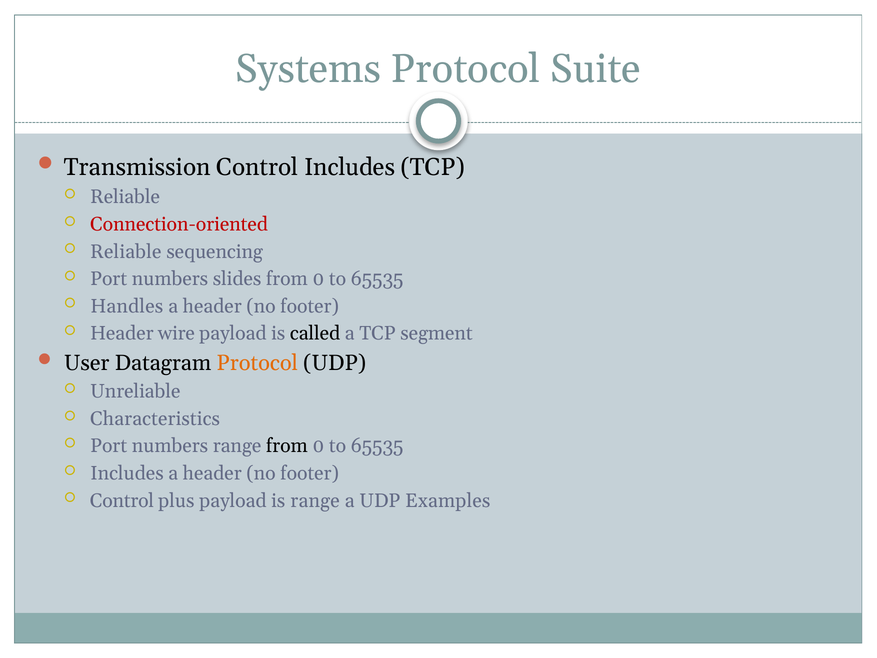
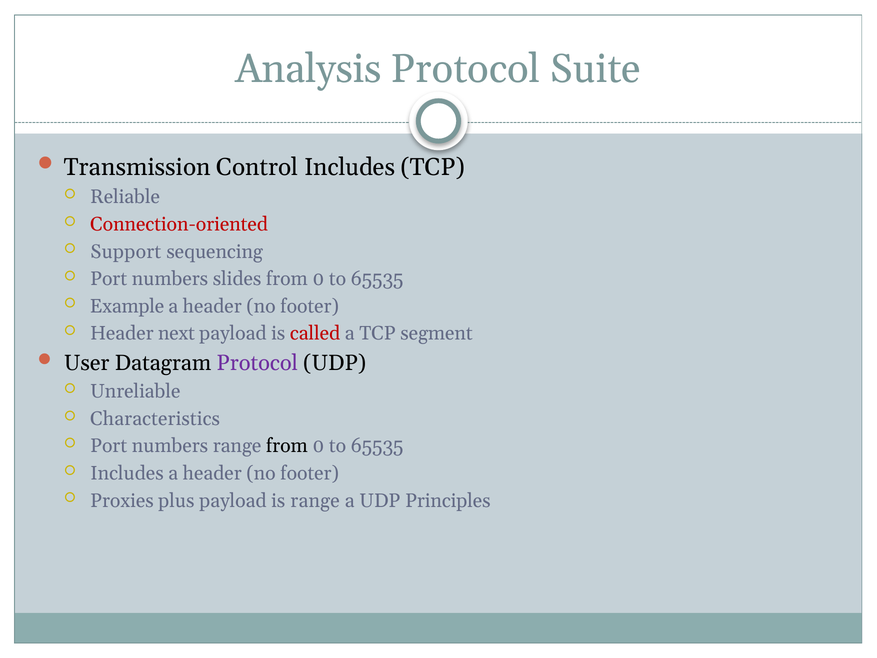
Systems: Systems -> Analysis (308, 69)
Reliable: Reliable -> Support (126, 252)
Handles: Handles -> Example (127, 306)
wire: wire -> next (176, 333)
called colour: black -> red (315, 333)
Protocol colour: orange -> purple (257, 363)
Control: Control -> Proxies (122, 500)
Examples: Examples -> Principles (448, 500)
